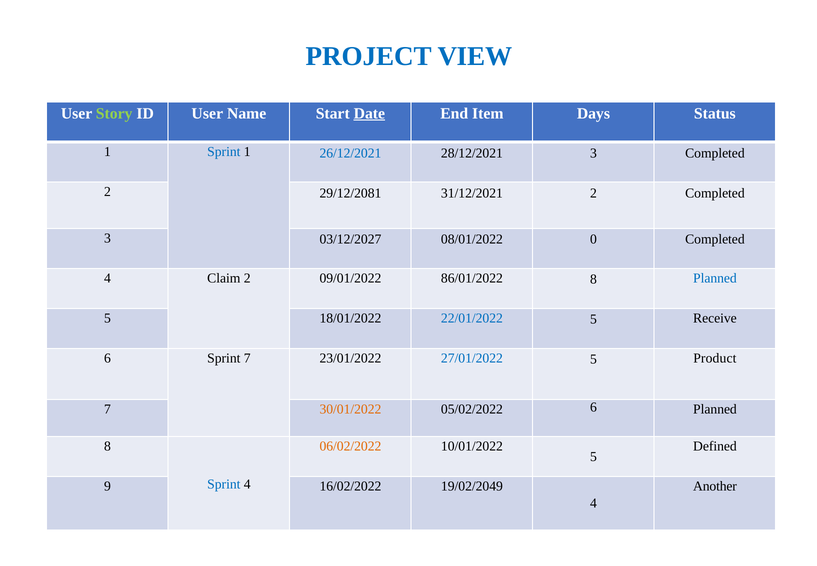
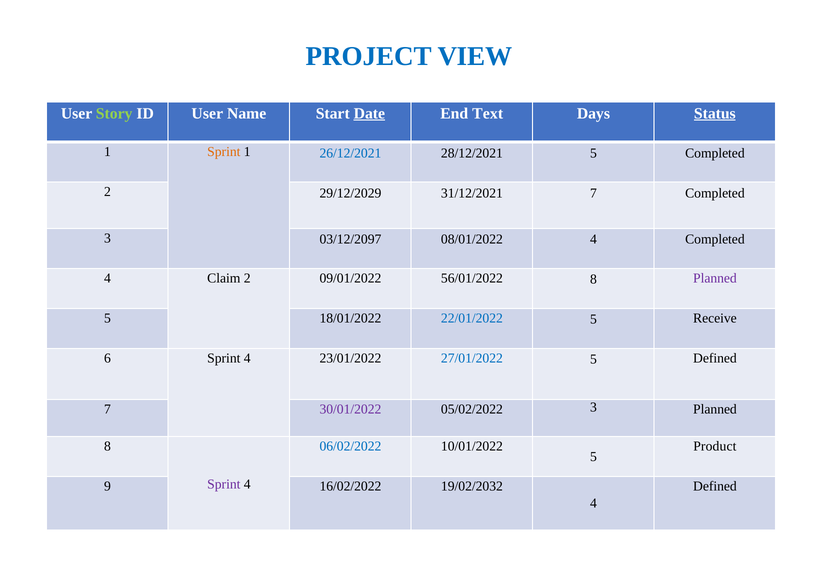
Item: Item -> Text (488, 113)
Status underline: none -> present (715, 113)
Sprint colour: blue -> orange (224, 152)
28/12/2021 3: 3 -> 5 (593, 153)
29/12/2081: 29/12/2081 -> 29/12/2029 (350, 193)
31/12/2021 2: 2 -> 7 (593, 193)
03/12/2027: 03/12/2027 -> 03/12/2097 (350, 239)
08/01/2022 0: 0 -> 4 (593, 239)
86/01/2022: 86/01/2022 -> 56/01/2022 (472, 278)
Planned colour: blue -> purple (715, 278)
6 Sprint 7: 7 -> 4 (247, 358)
5 Product: Product -> Defined (715, 358)
30/01/2022 colour: orange -> purple (350, 409)
05/02/2022 6: 6 -> 3 (593, 407)
06/02/2022 colour: orange -> blue (350, 446)
Defined: Defined -> Product (715, 446)
Sprint colour: blue -> purple (224, 484)
19/02/2049: 19/02/2049 -> 19/02/2032 (472, 486)
Another: Another -> Defined (715, 486)
